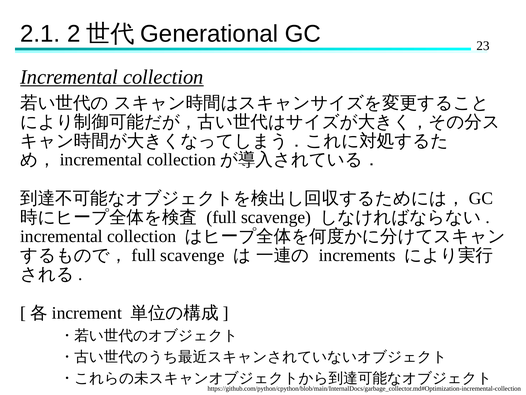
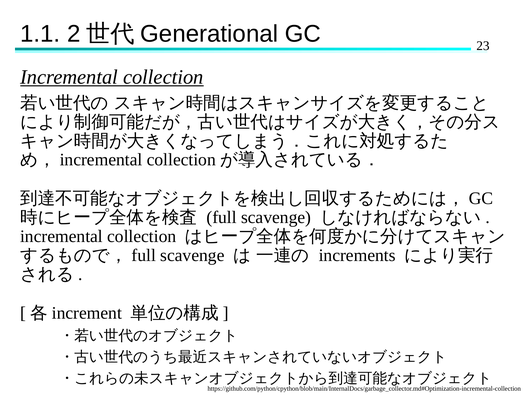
2.1: 2.1 -> 1.1 (40, 34)
